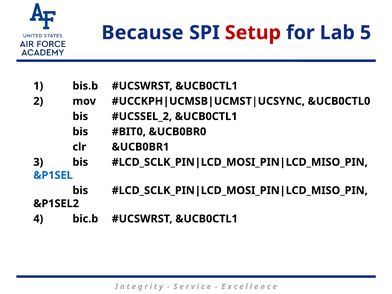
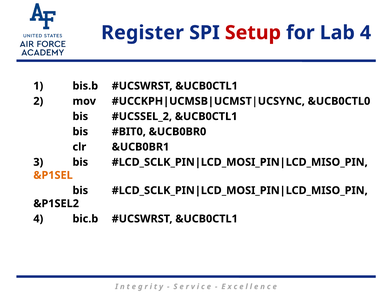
Because: Because -> Register (142, 33)
Lab 5: 5 -> 4 (366, 33)
&P1SEL colour: blue -> orange (53, 175)
